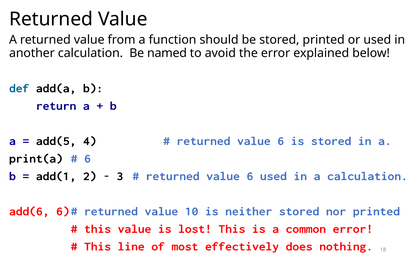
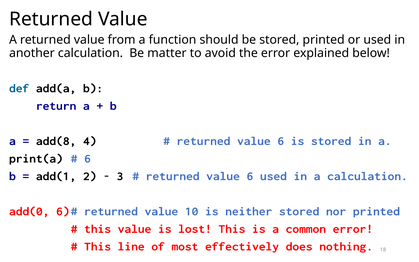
named: named -> matter (167, 53)
add(5: add(5 -> add(8 (56, 141)
add(6: add(6 -> add(0 (29, 211)
